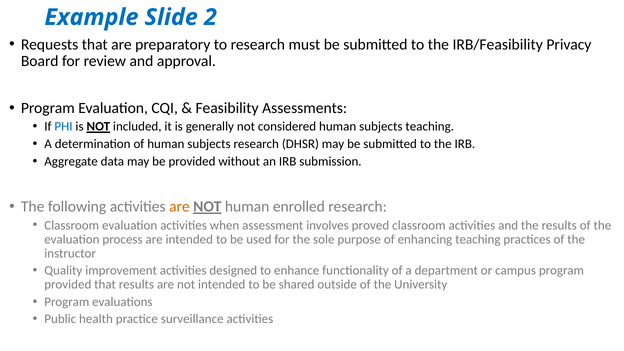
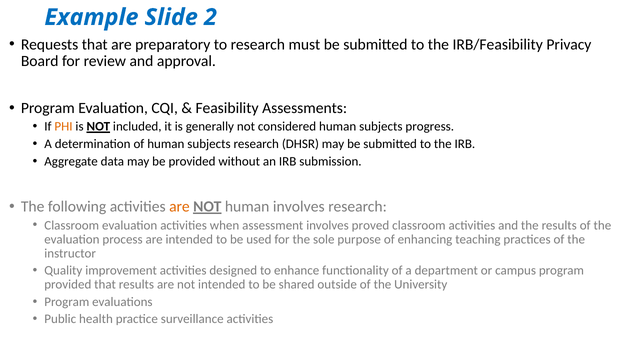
PHI colour: blue -> orange (64, 127)
subjects teaching: teaching -> progress (430, 127)
human enrolled: enrolled -> involves (299, 207)
